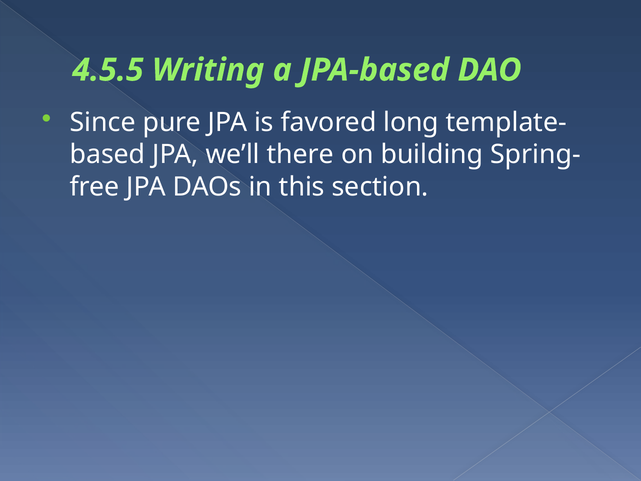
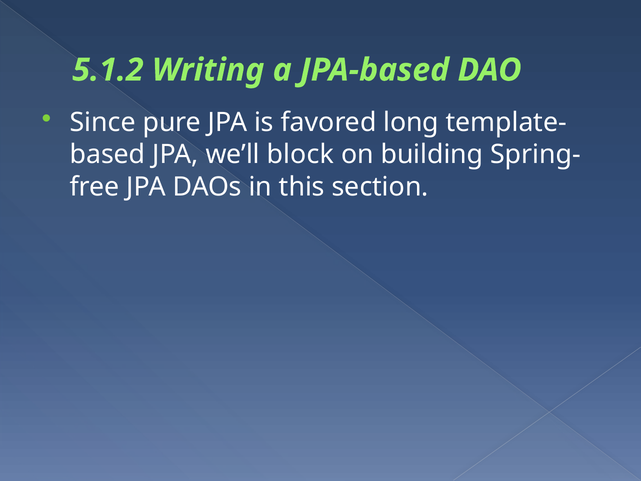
4.5.5: 4.5.5 -> 5.1.2 (108, 70)
there: there -> block (300, 155)
